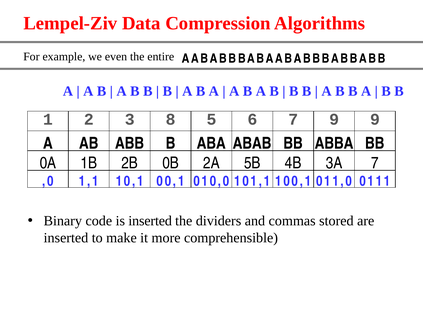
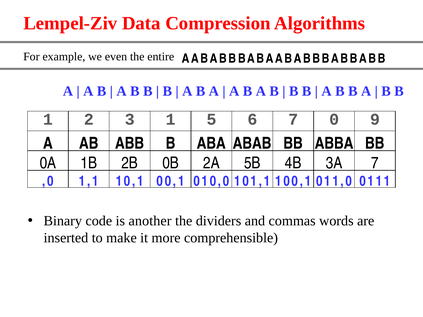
3 8: 8 -> 1 (171, 119)
7 9: 9 -> 0 (334, 119)
is inserted: inserted -> another (150, 221)
stored: stored -> words (336, 221)
